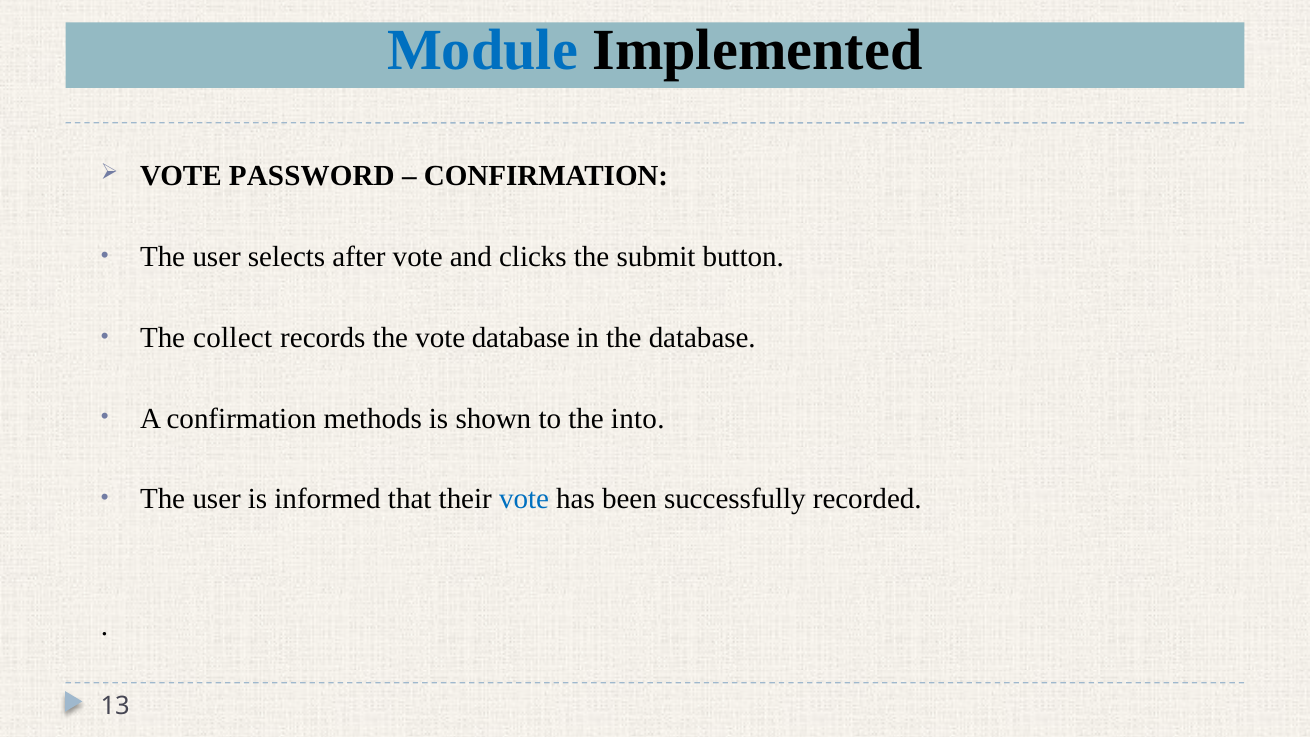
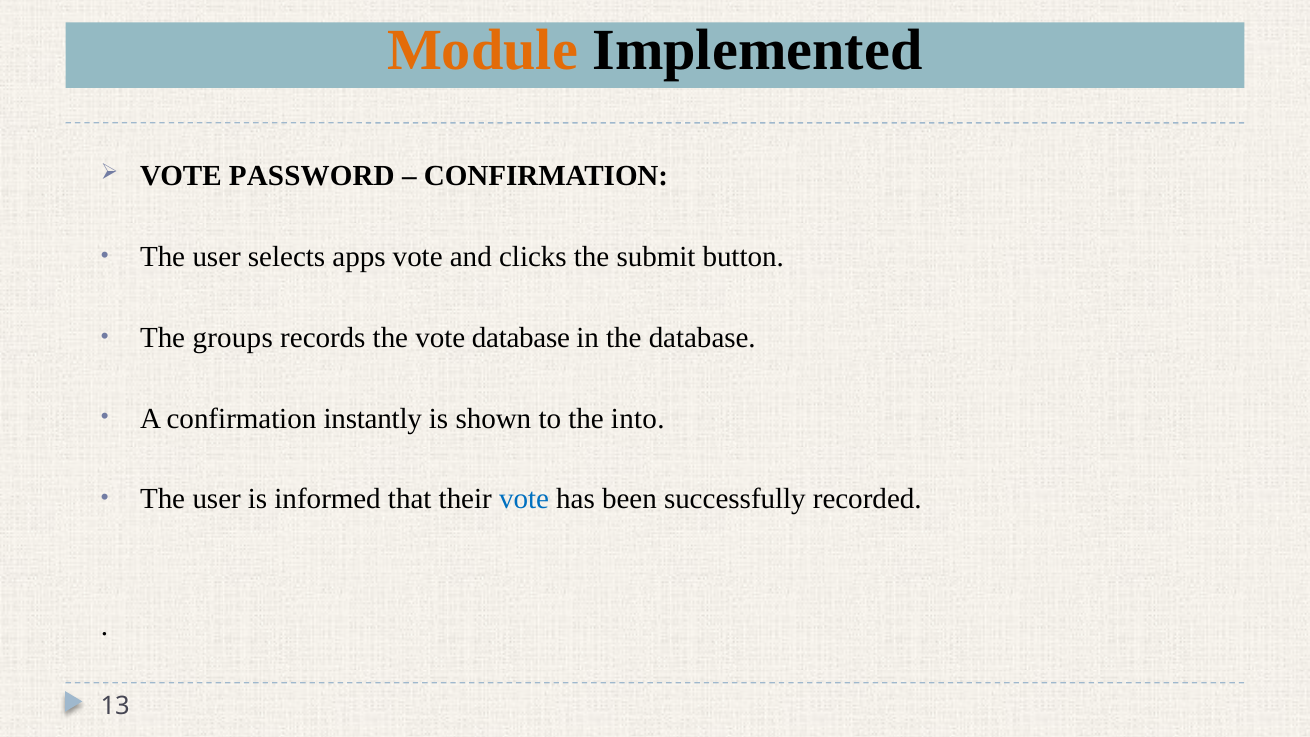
Module colour: blue -> orange (482, 51)
after: after -> apps (359, 257)
collect: collect -> groups (233, 338)
methods: methods -> instantly (373, 418)
